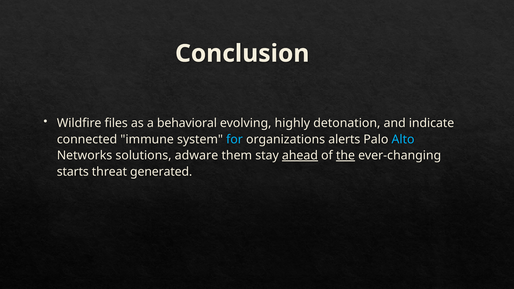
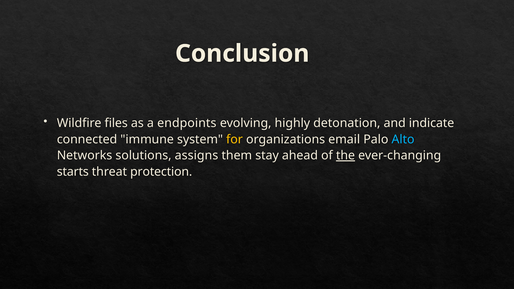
behavioral: behavioral -> endpoints (187, 123)
for colour: light blue -> yellow (235, 139)
alerts: alerts -> email (344, 139)
adware: adware -> assigns (196, 156)
ahead underline: present -> none (300, 156)
generated: generated -> protection (161, 172)
